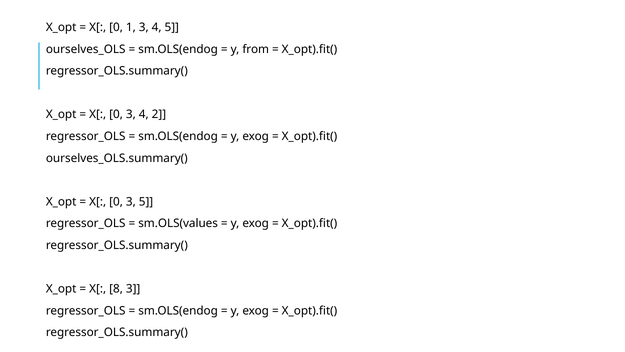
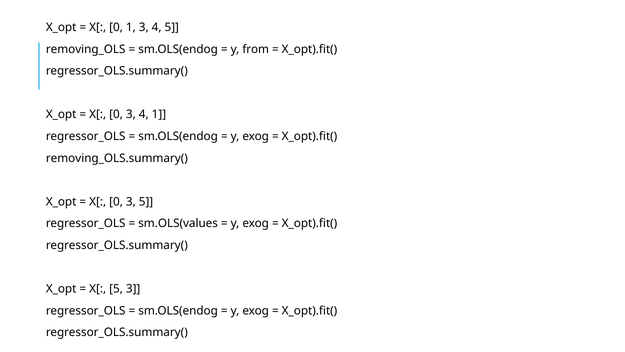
ourselves_OLS: ourselves_OLS -> removing_OLS (86, 49)
4 2: 2 -> 1 (159, 114)
ourselves_OLS.summary(: ourselves_OLS.summary( -> removing_OLS.summary( (117, 158)
X[ 8: 8 -> 5 (116, 289)
